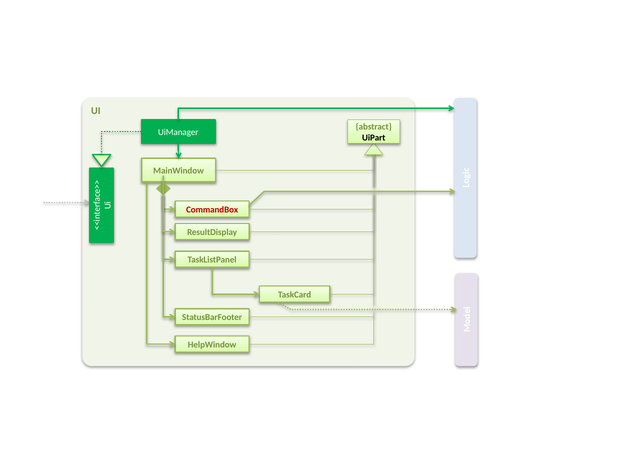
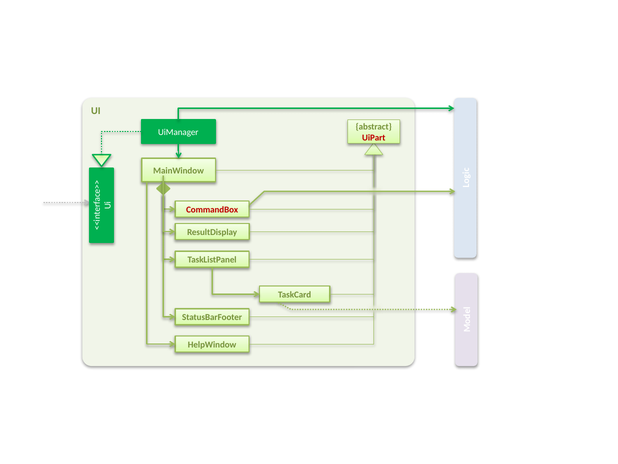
UiPart colour: black -> red (374, 137)
